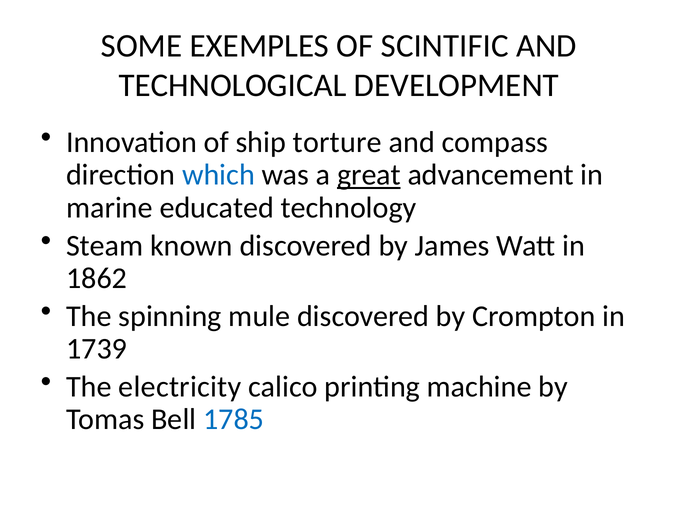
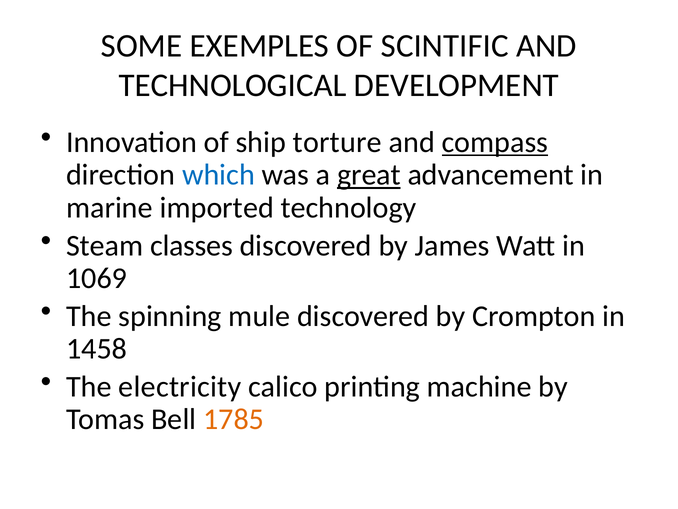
compass underline: none -> present (495, 142)
educated: educated -> imported (217, 207)
known: known -> classes (192, 245)
1862: 1862 -> 1069 (97, 278)
1739: 1739 -> 1458 (97, 348)
1785 colour: blue -> orange (234, 419)
